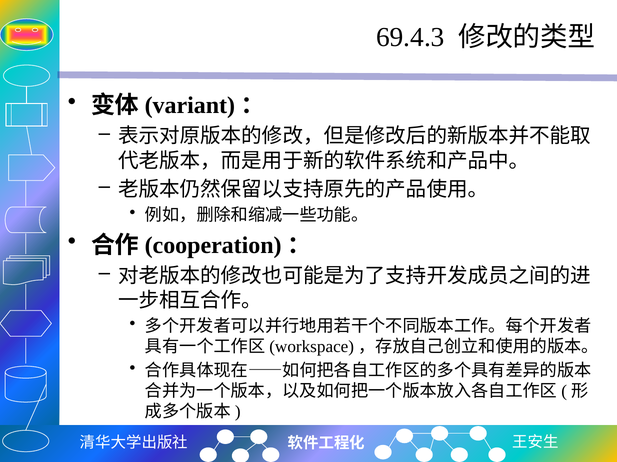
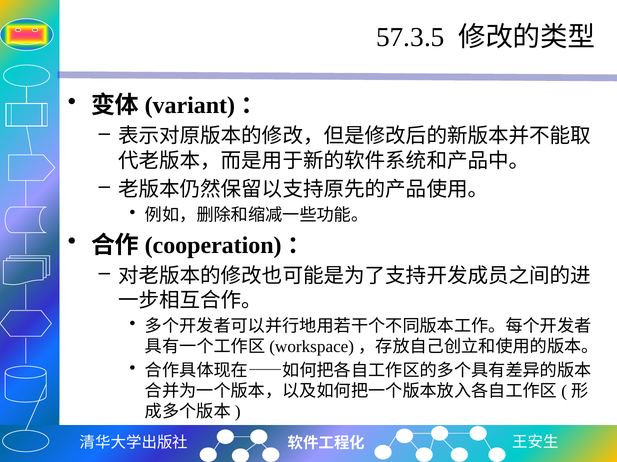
69.4.3: 69.4.3 -> 57.3.5 (410, 37)
